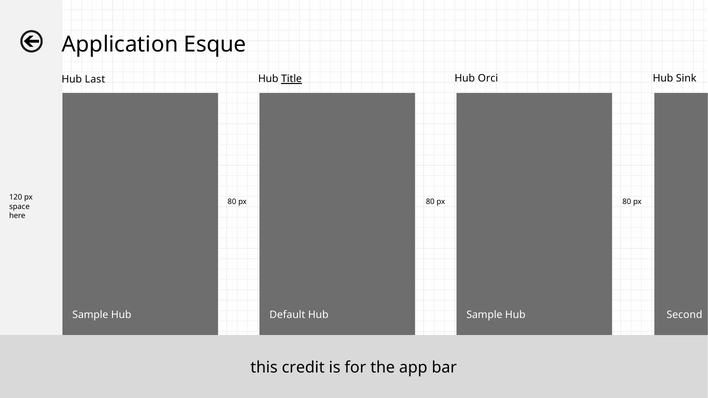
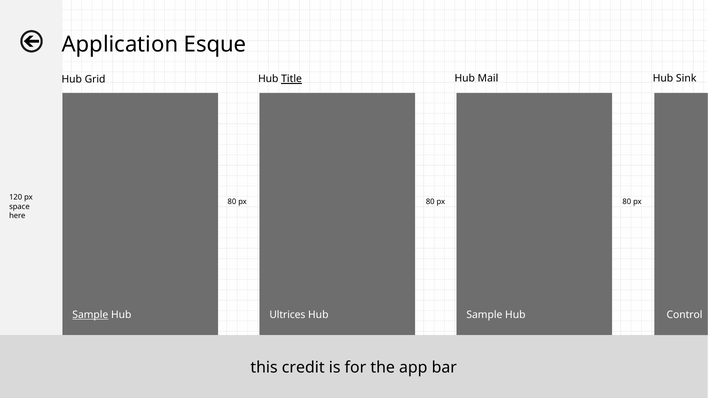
Orci: Orci -> Mail (488, 78)
Last: Last -> Grid (95, 79)
Sample underline: none -> present (90, 315)
Default: Default -> Ultrices (287, 315)
Second: Second -> Control (685, 315)
